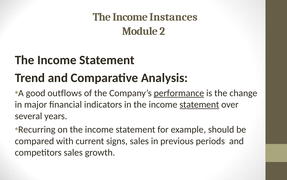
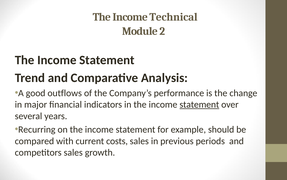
Instances: Instances -> Technical (173, 17)
performance underline: present -> none (179, 93)
signs: signs -> costs (117, 141)
